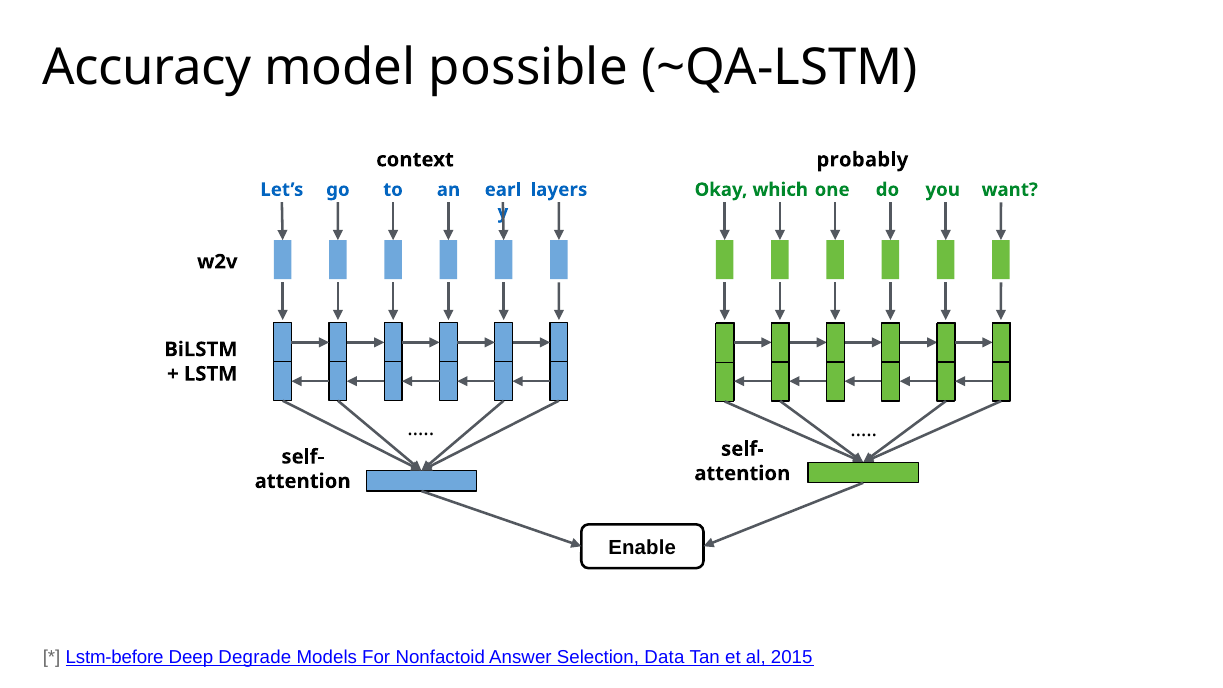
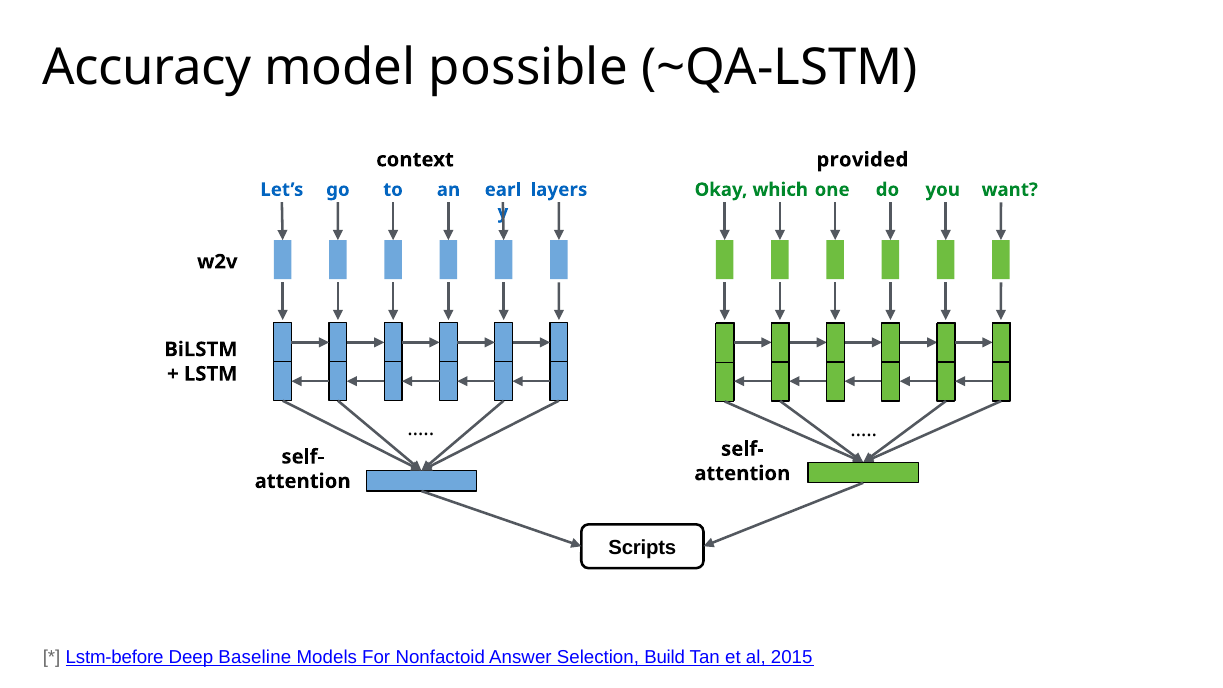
probably: probably -> provided (862, 160)
Enable: Enable -> Scripts (642, 548)
Degrade: Degrade -> Baseline (255, 657)
Data: Data -> Build (665, 657)
